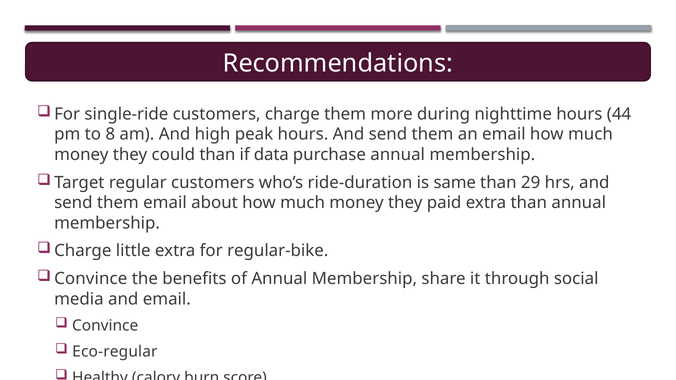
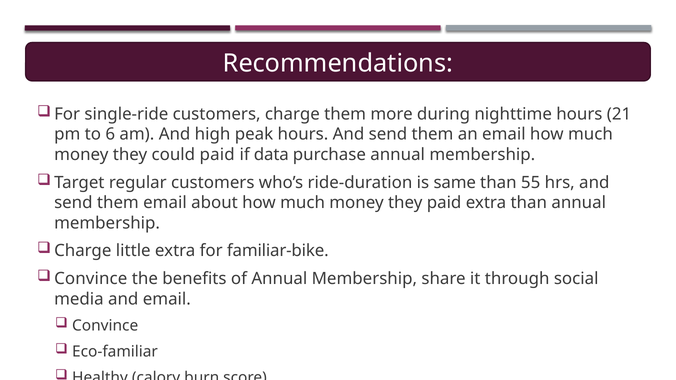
44: 44 -> 21 (619, 114)
8: 8 -> 6 (110, 134)
could than: than -> paid (217, 155)
29: 29 -> 55 (531, 183)
regular-bike: regular-bike -> familiar-bike (278, 251)
Eco-regular: Eco-regular -> Eco-familiar (115, 352)
